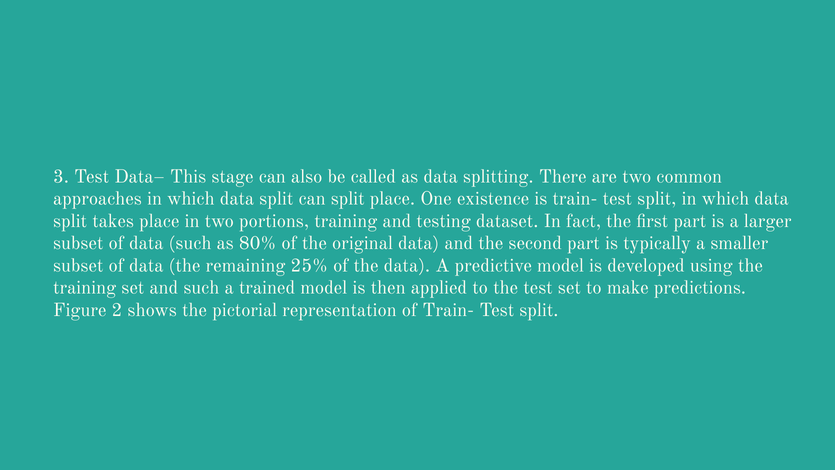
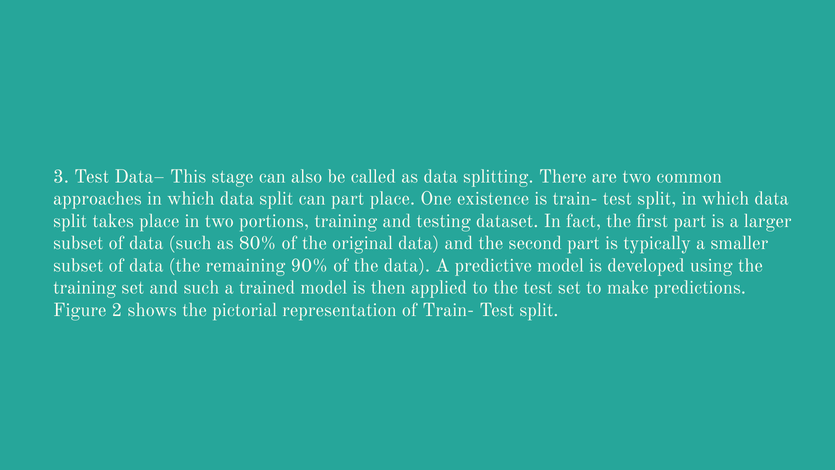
can split: split -> part (348, 199)
25%: 25% -> 90% (309, 265)
